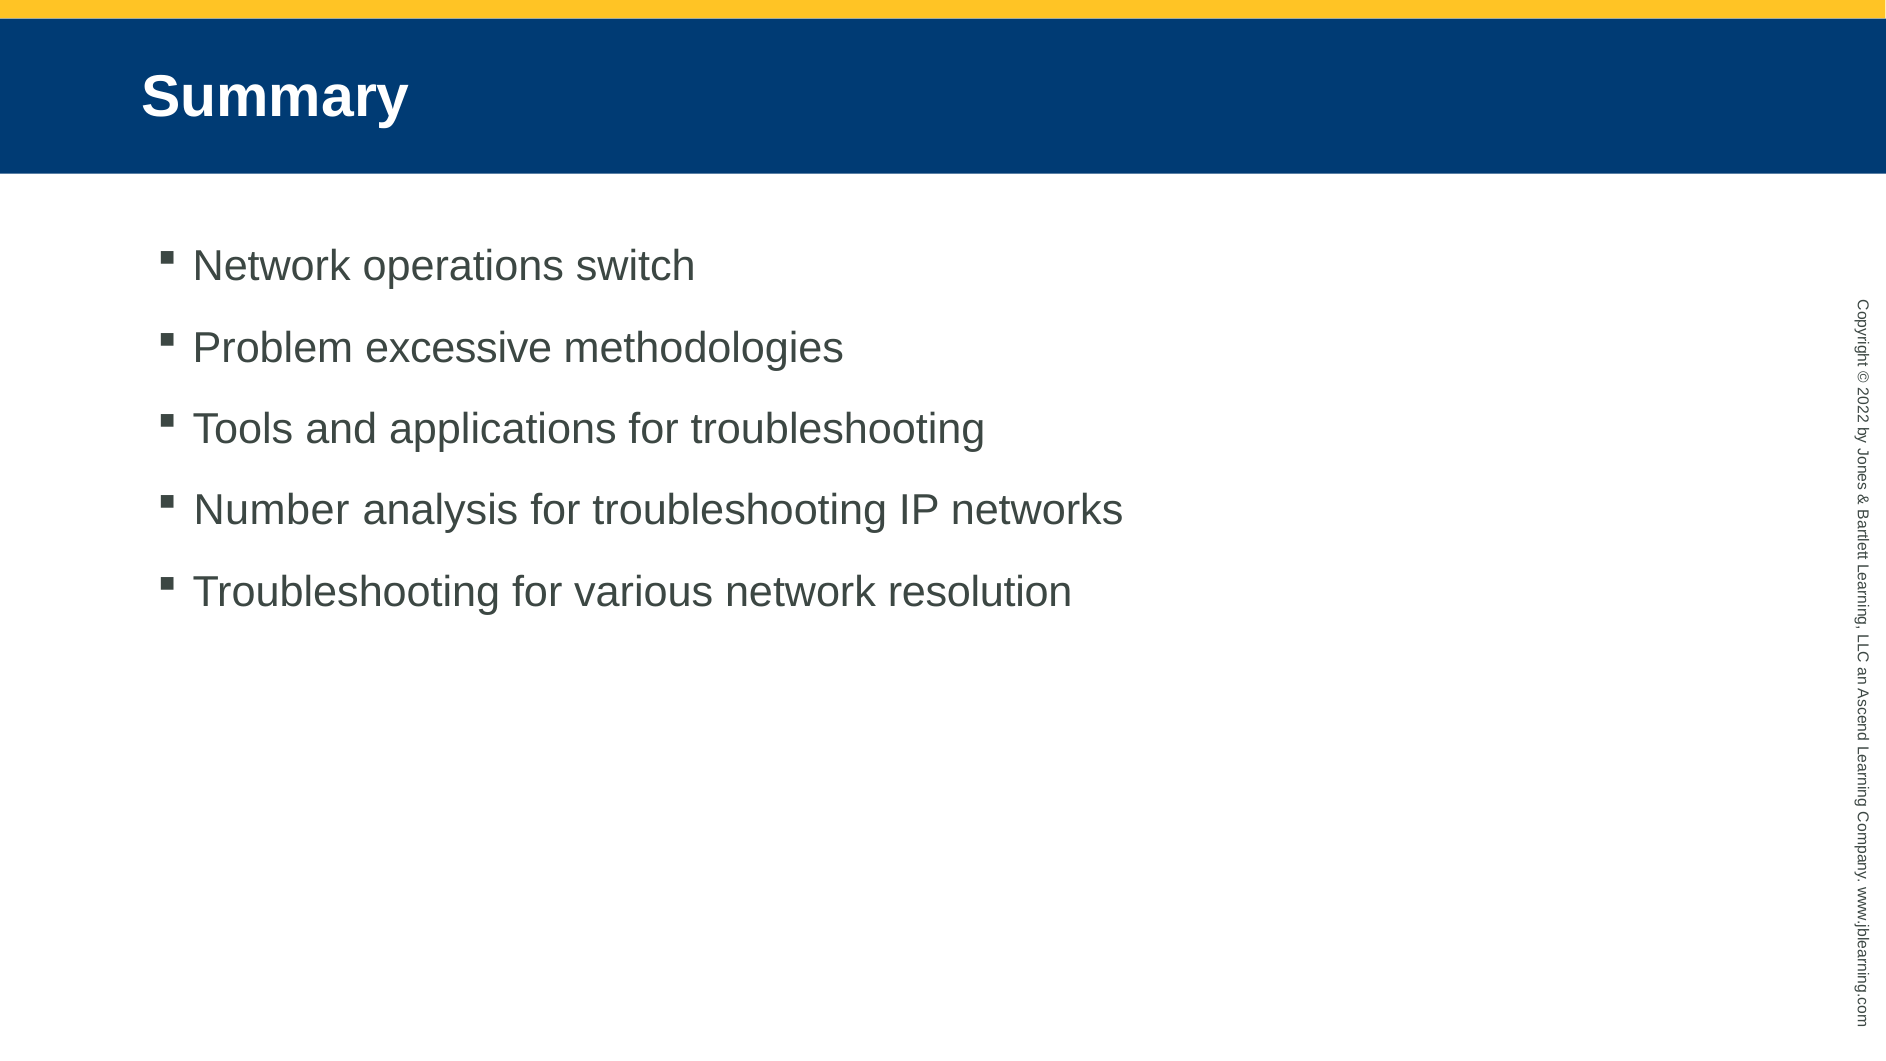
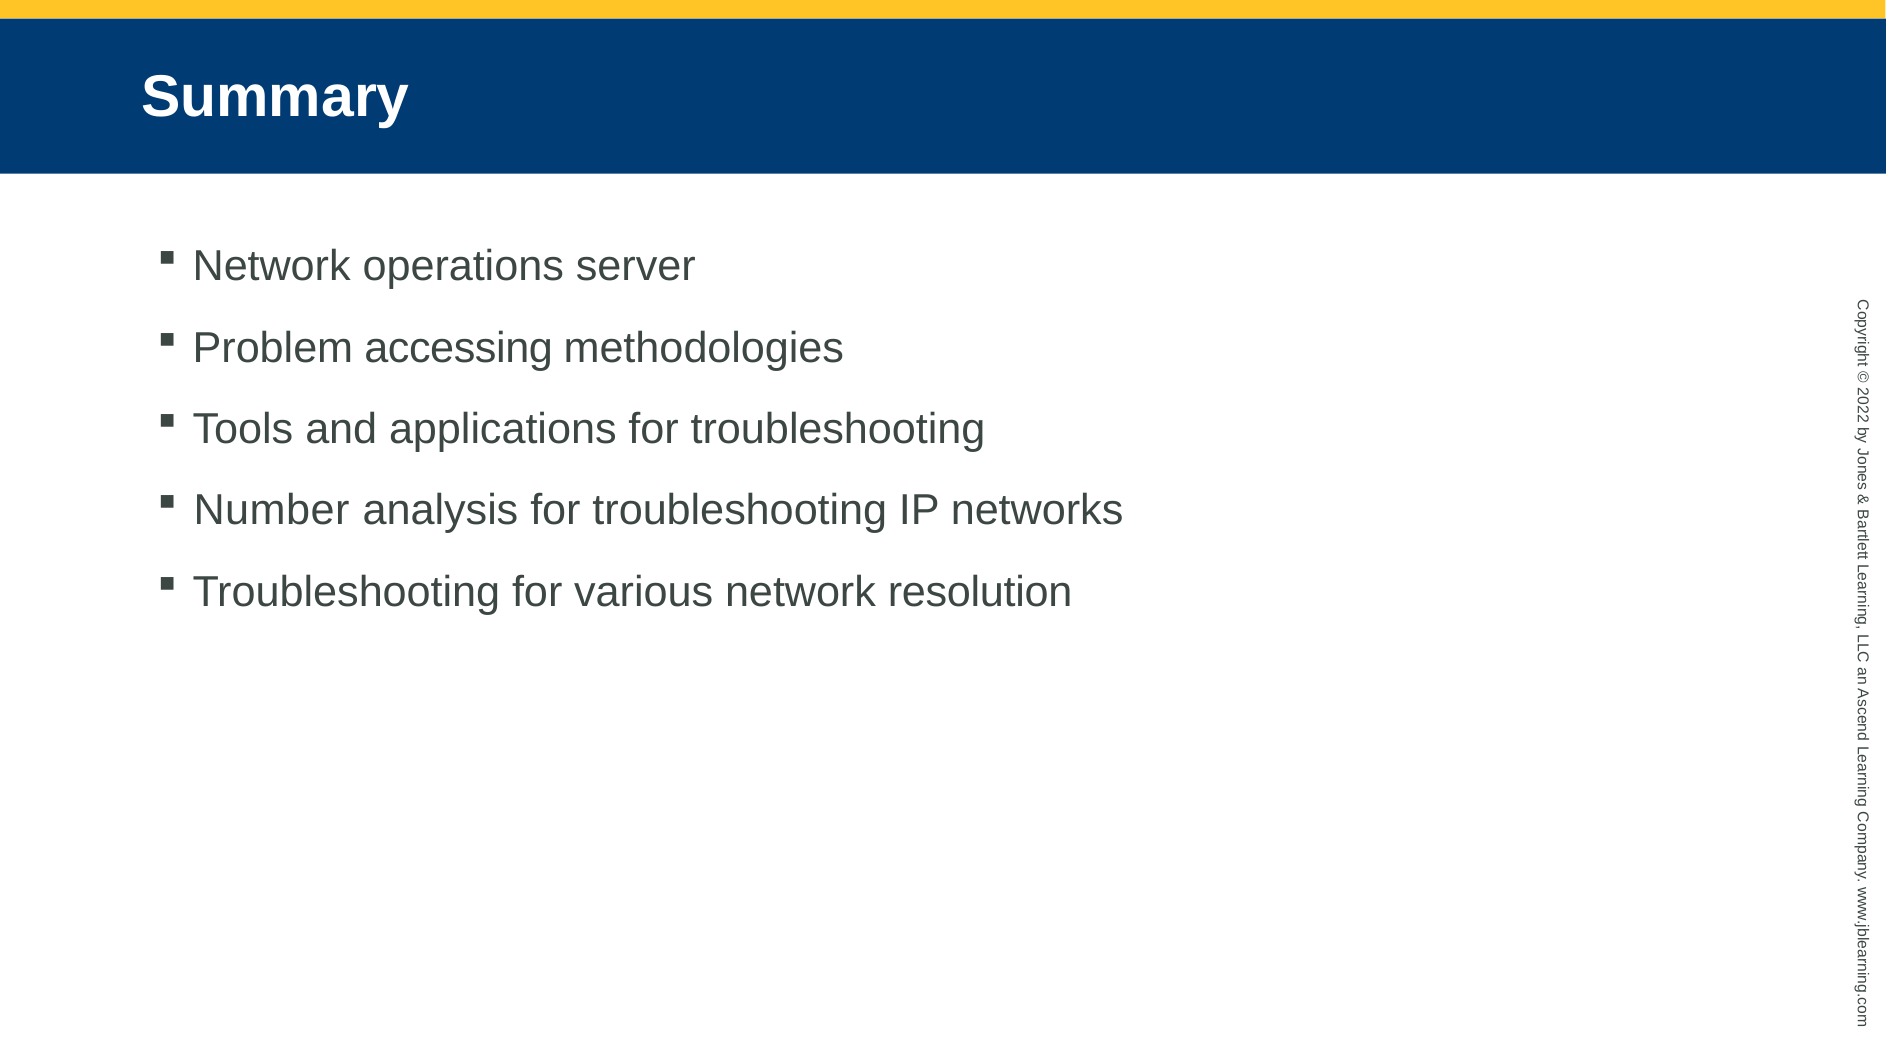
switch: switch -> server (636, 267)
excessive: excessive -> accessing (459, 348)
